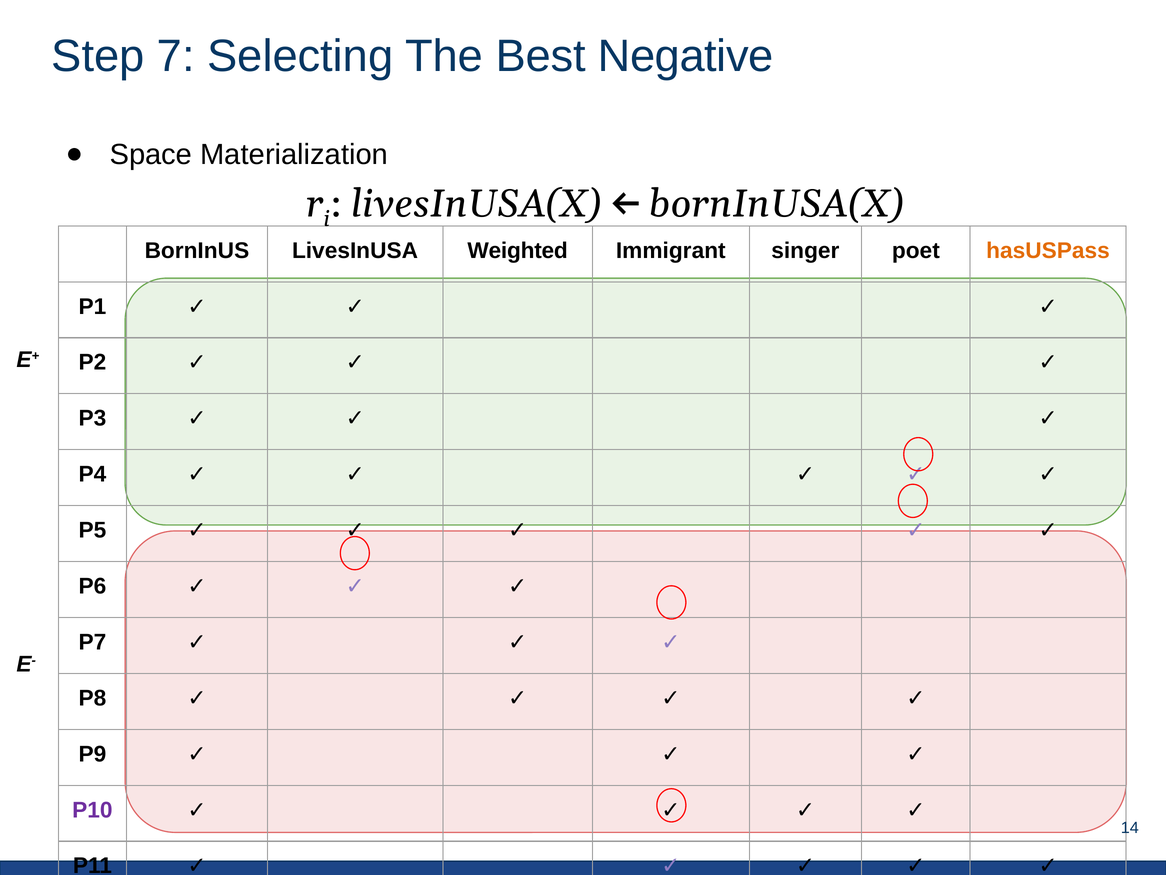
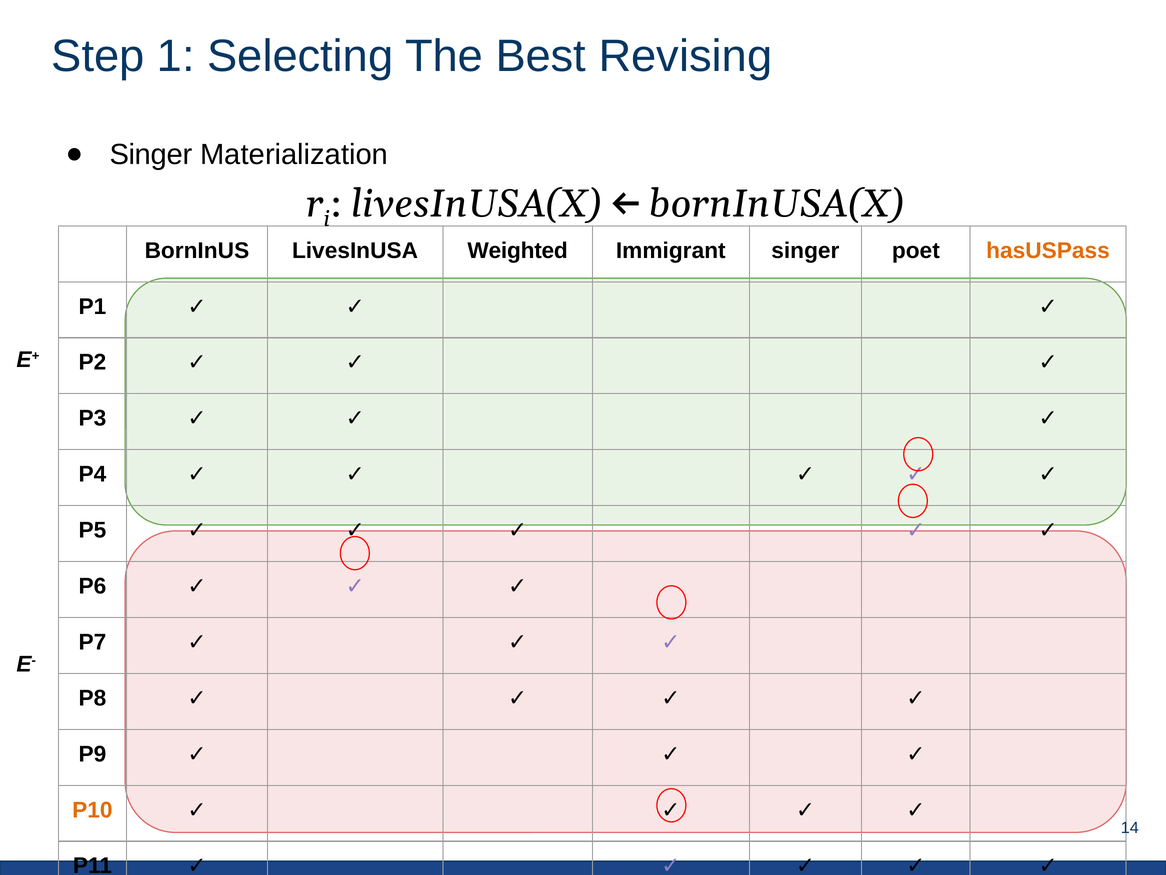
7: 7 -> 1 (176, 56)
Negative: Negative -> Revising (685, 56)
Space: Space -> Singer (151, 155)
P10 colour: purple -> orange (92, 810)
